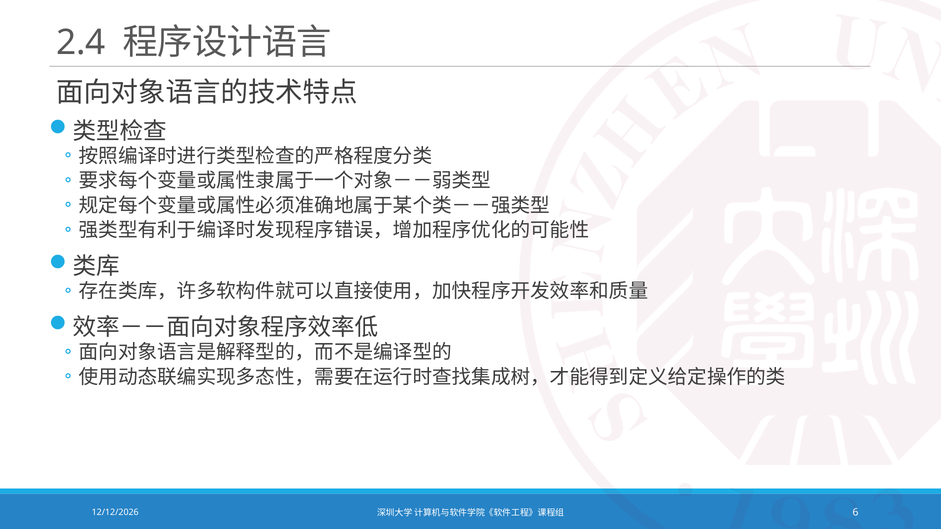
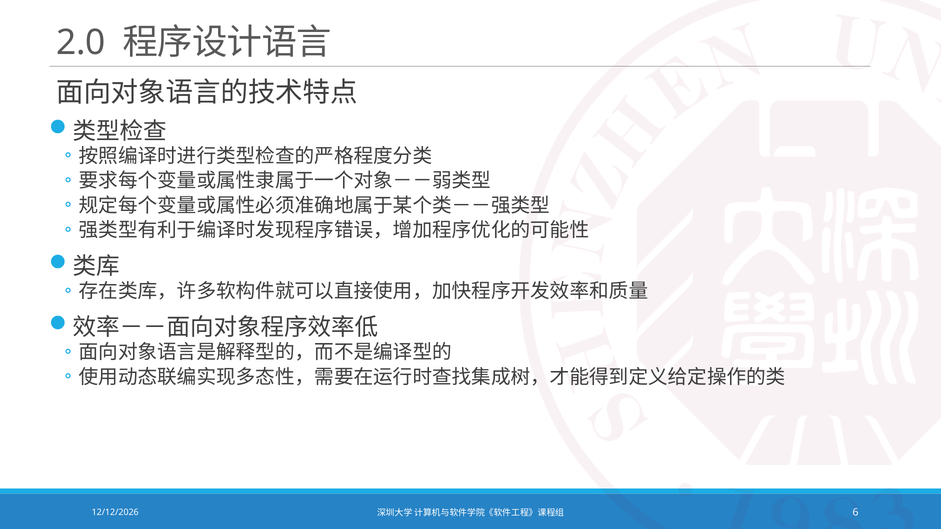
2.4: 2.4 -> 2.0 (81, 43)
